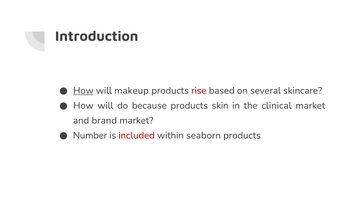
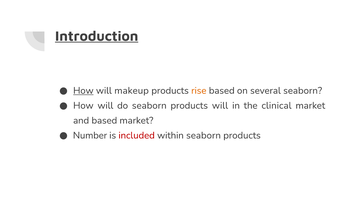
Introduction underline: none -> present (97, 36)
rise colour: red -> orange (199, 91)
several skincare: skincare -> seaborn (303, 91)
do because: because -> seaborn (149, 106)
products skin: skin -> will (220, 106)
and brand: brand -> based (104, 120)
